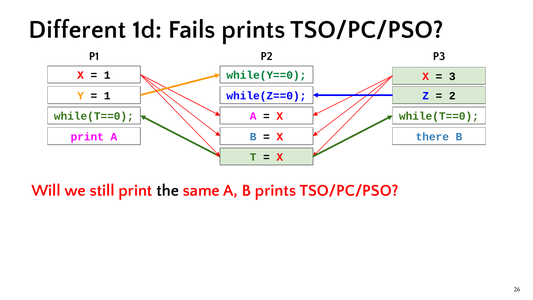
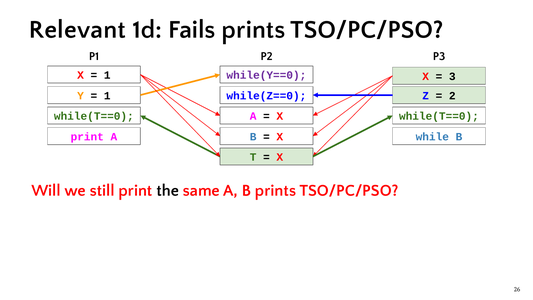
Different: Different -> Relevant (77, 30)
while(Y==0 colour: green -> purple (266, 75)
there: there -> while (432, 137)
